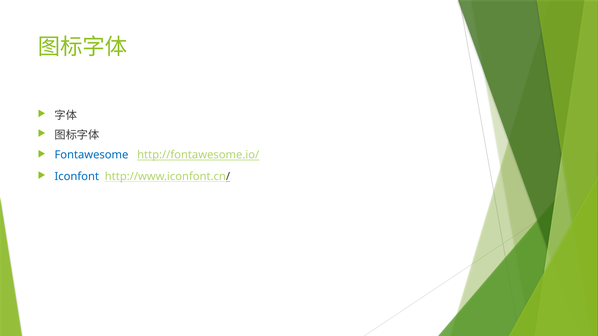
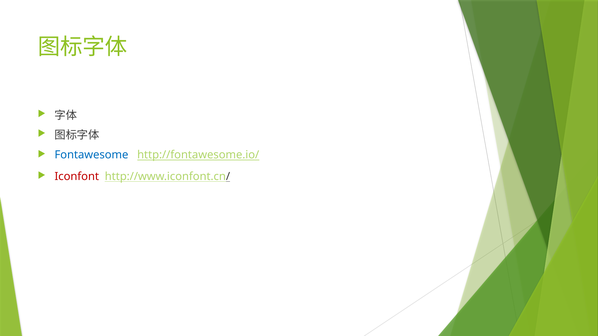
Iconfont colour: blue -> red (77, 177)
